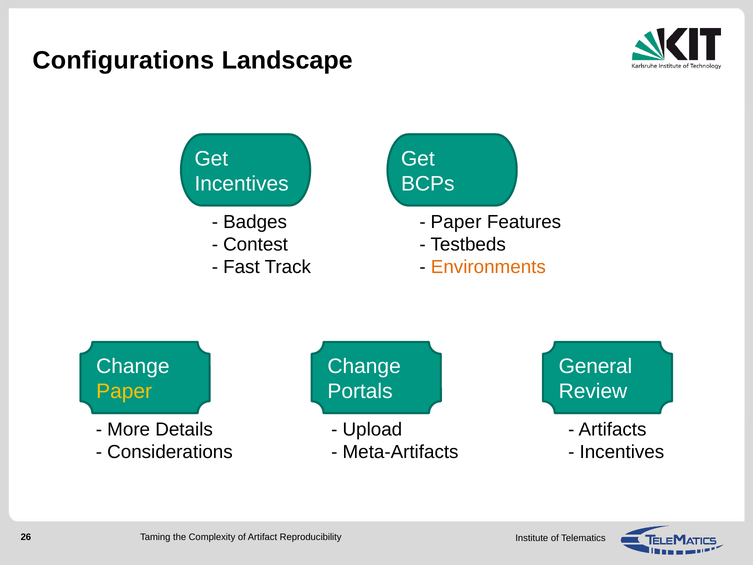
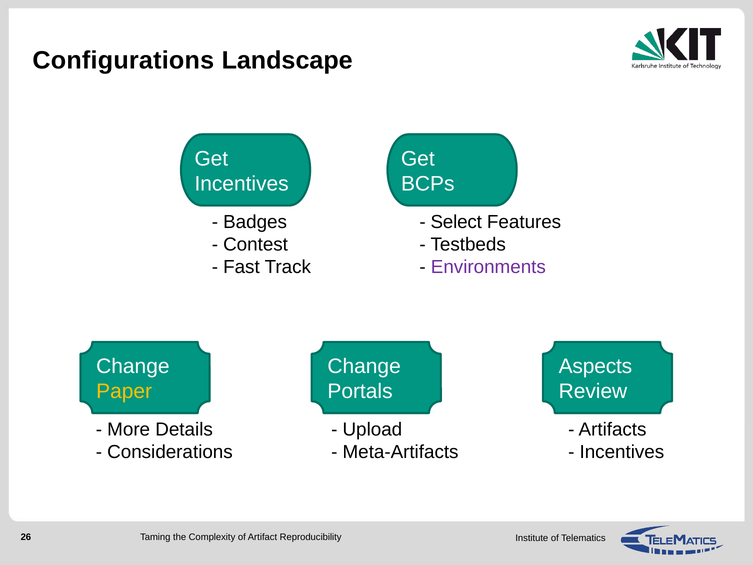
Paper: Paper -> Select (456, 222)
Environments colour: orange -> purple (488, 267)
General: General -> Aspects (595, 366)
